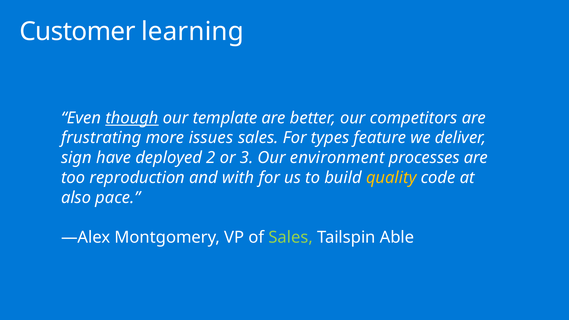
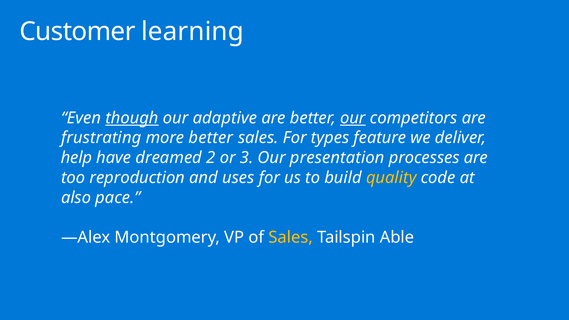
template: template -> adaptive (225, 118)
our underline: none -> present (353, 118)
more issues: issues -> better (211, 138)
sign: sign -> help (77, 158)
deployed: deployed -> dreamed (169, 158)
environment: environment -> presentation (337, 158)
with: with -> uses (238, 178)
Sales colour: light green -> yellow (291, 237)
